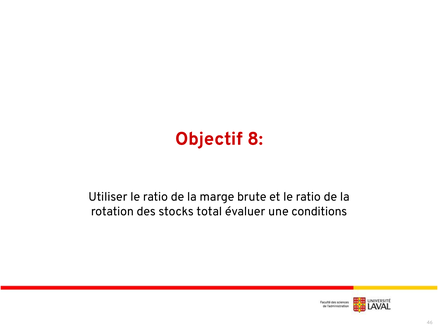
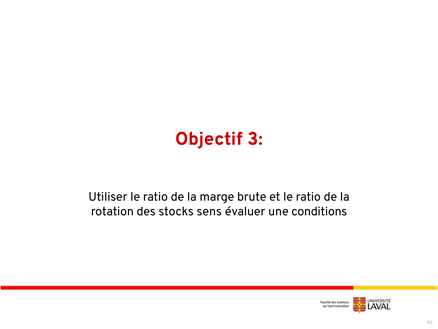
8: 8 -> 3 (255, 139)
total: total -> sens (209, 211)
